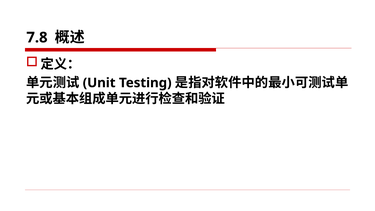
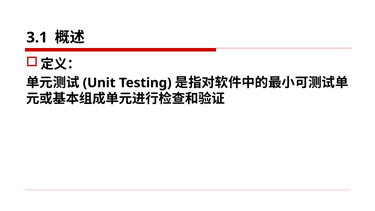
7.8: 7.8 -> 3.1 (37, 37)
